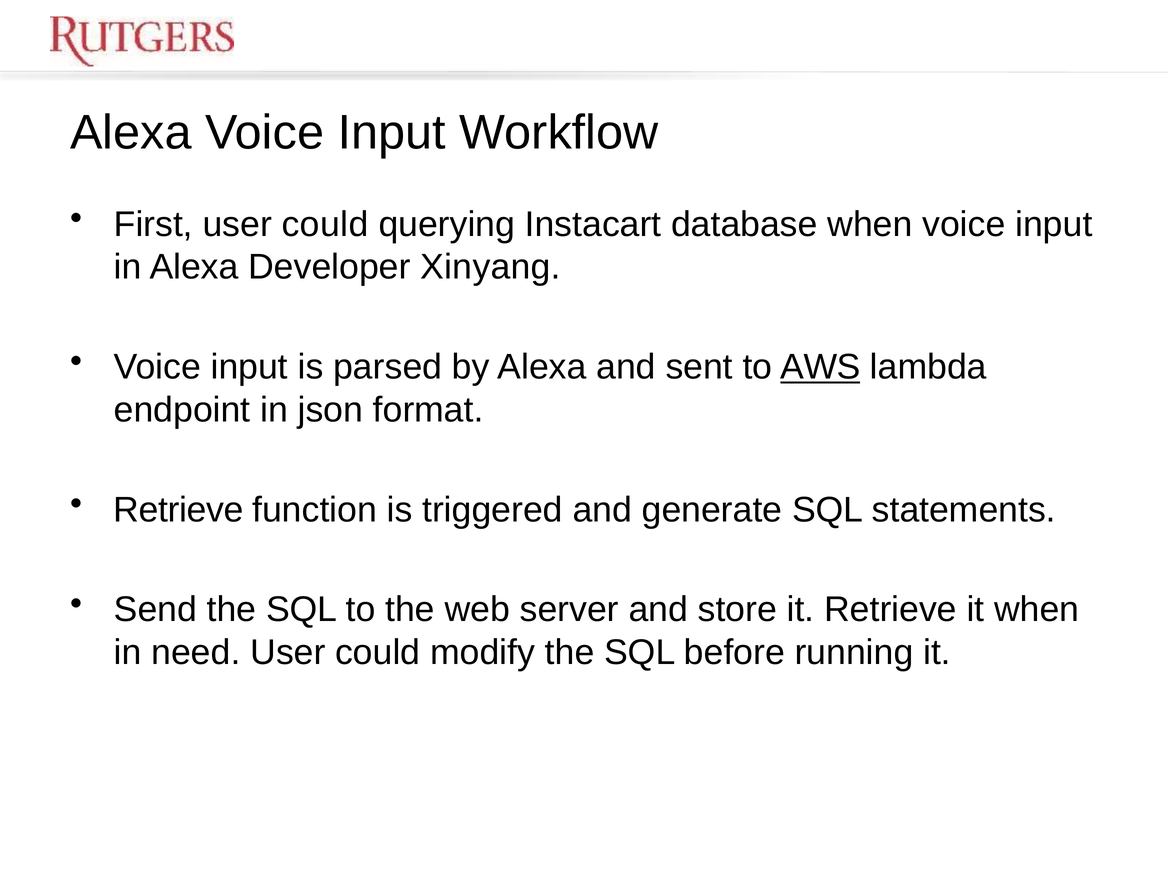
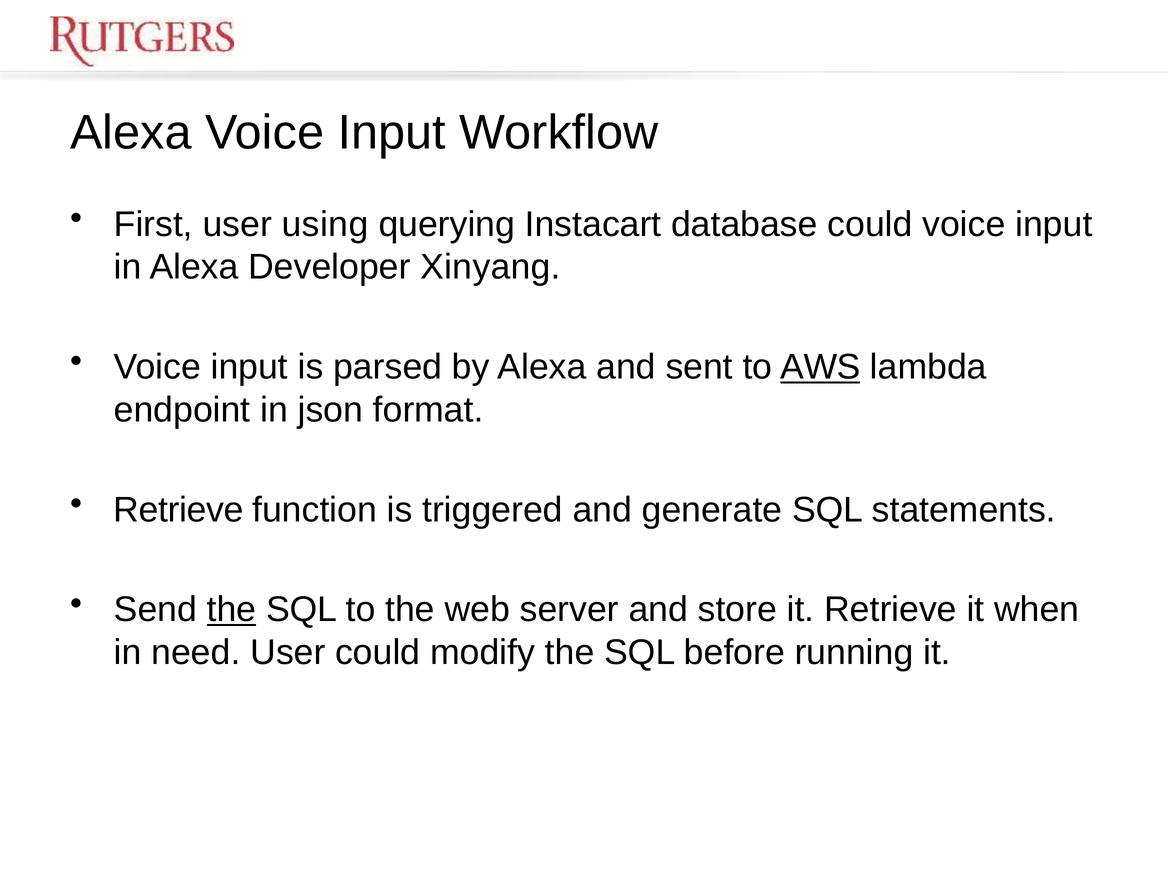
First user could: could -> using (325, 224)
database when: when -> could (870, 224)
the underline: none -> present (232, 610)
